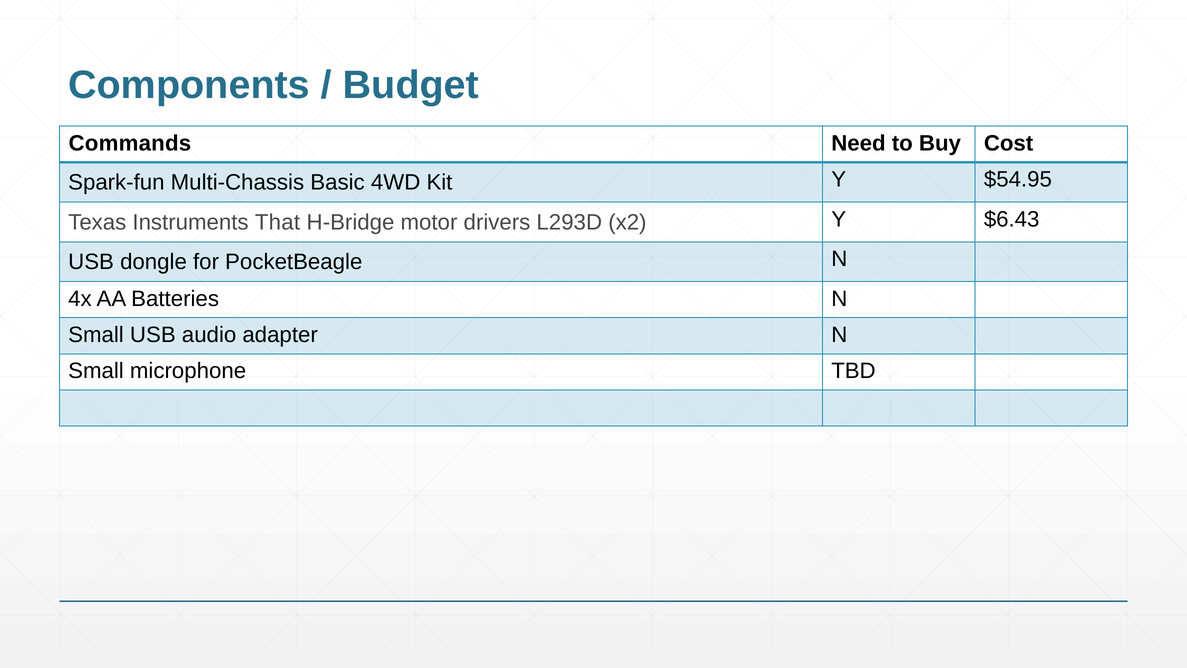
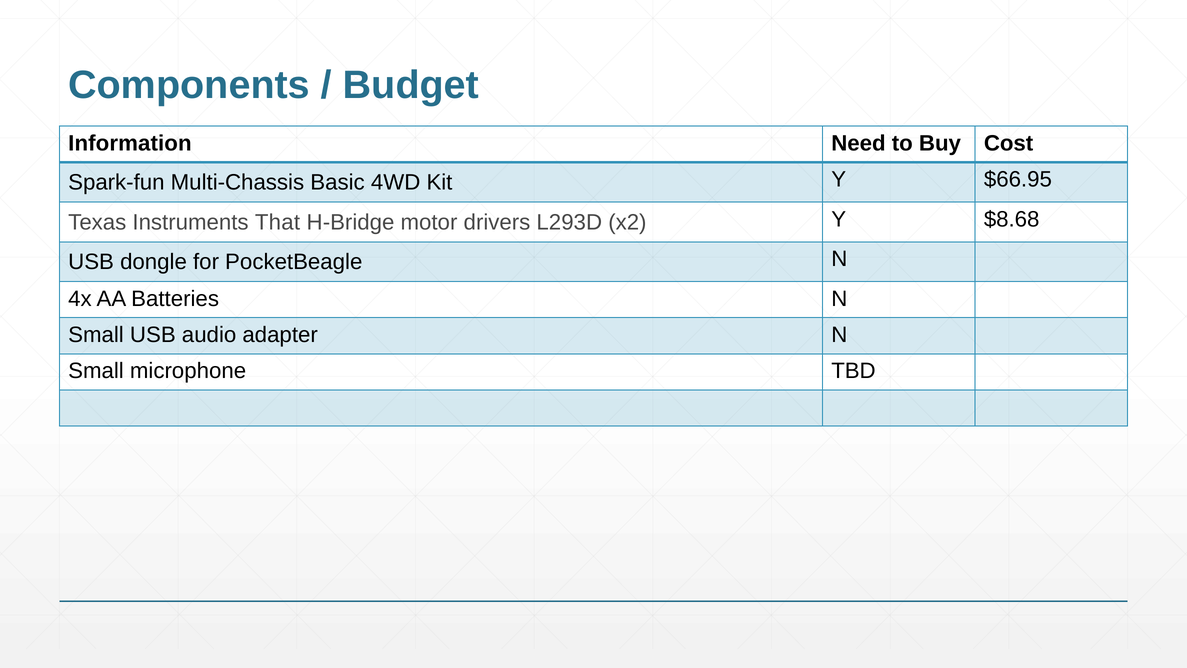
Commands: Commands -> Information (130, 143)
$54.95: $54.95 -> $66.95 (1018, 180)
$6.43: $6.43 -> $8.68 (1012, 219)
